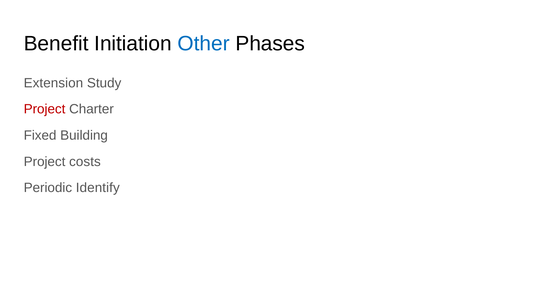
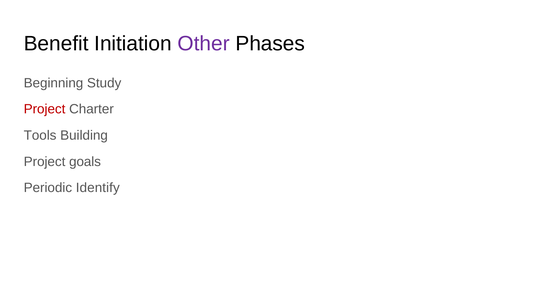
Other colour: blue -> purple (204, 43)
Extension: Extension -> Beginning (53, 83)
Fixed: Fixed -> Tools (40, 135)
costs: costs -> goals (85, 162)
